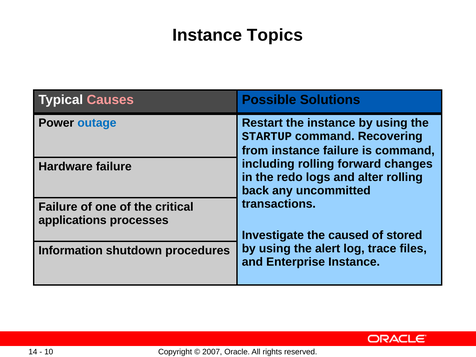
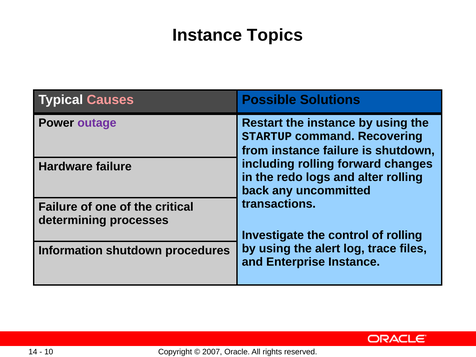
outage colour: blue -> purple (97, 123)
is command: command -> shutdown (405, 151)
applications: applications -> determining (72, 220)
caused: caused -> control (349, 235)
of stored: stored -> rolling (404, 235)
